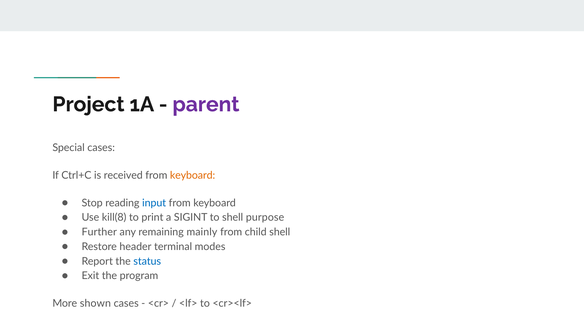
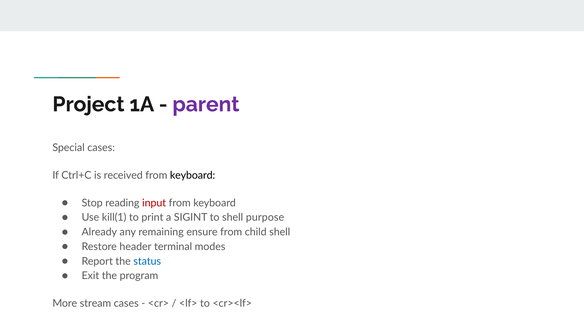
keyboard colour: orange -> black (193, 175)
input colour: blue -> red (154, 203)
kill(8: kill(8 -> kill(1 (114, 217)
Further: Further -> Already (99, 232)
mainly: mainly -> ensure (202, 232)
shown: shown -> stream (95, 303)
